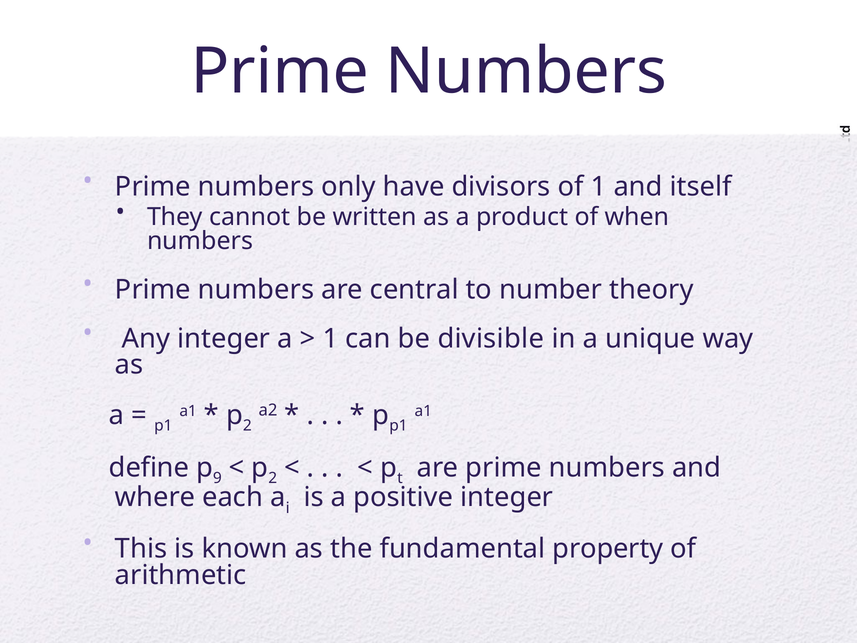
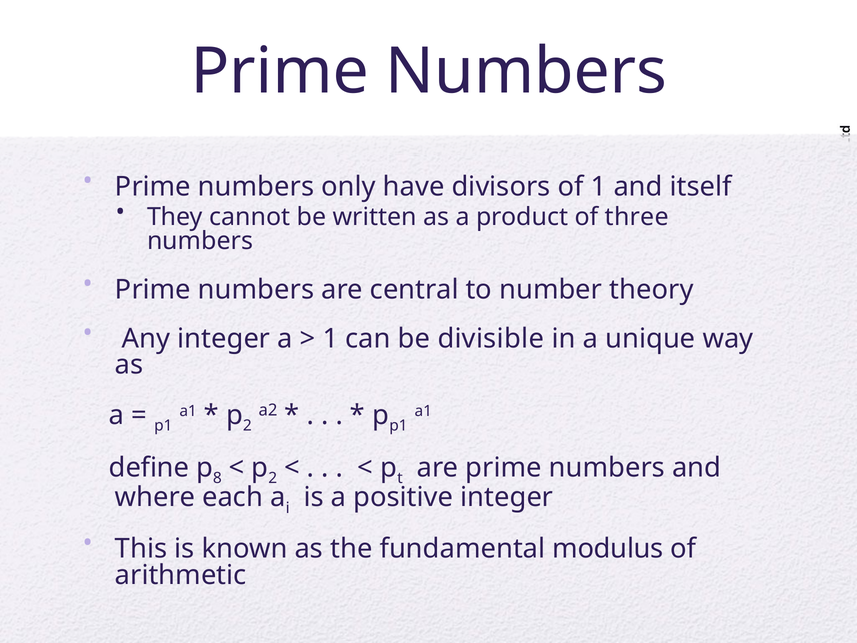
when: when -> three (637, 217)
9: 9 -> 8 (217, 478)
property: property -> modulus (608, 549)
